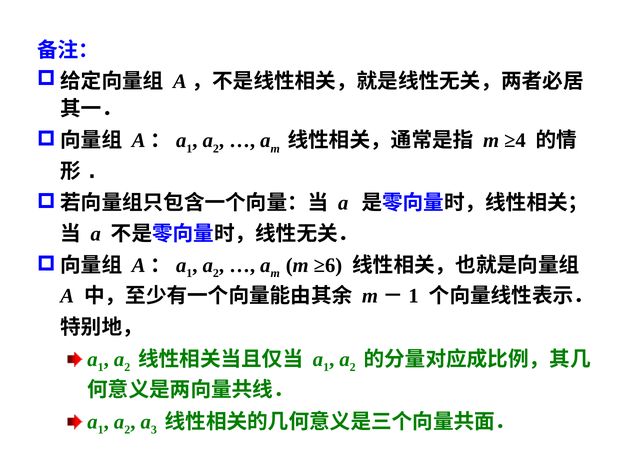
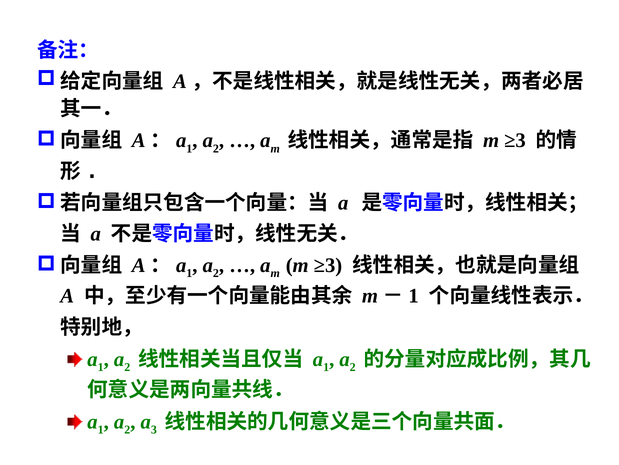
≥4: ≥4 -> ≥3 (515, 140)
m m ≥6: ≥6 -> ≥3 (328, 265)
